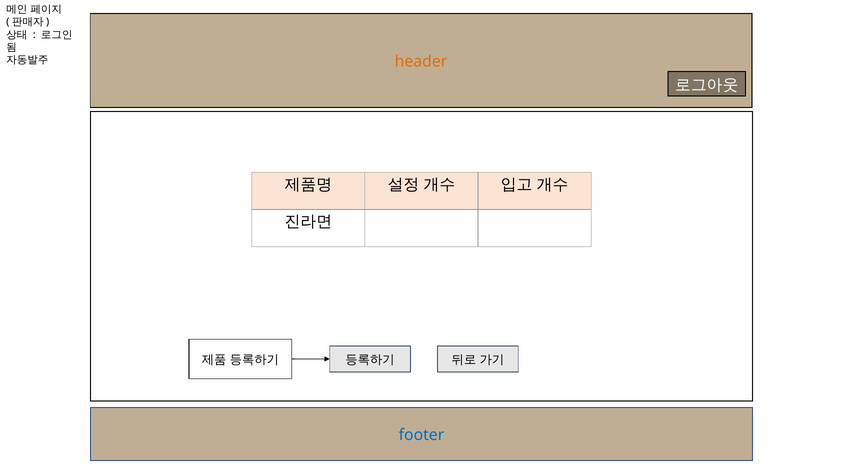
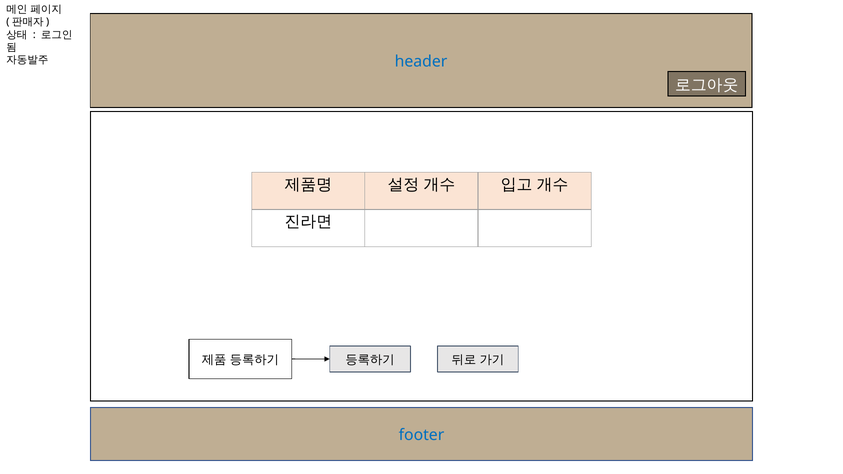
header colour: orange -> blue (421, 62)
